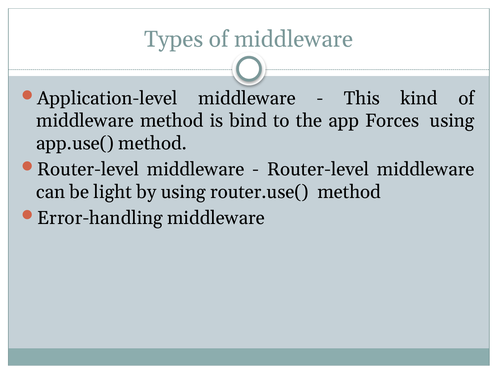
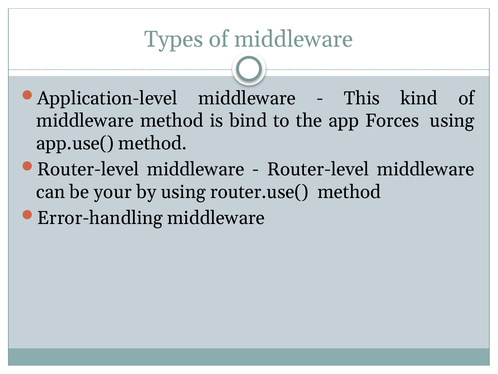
light: light -> your (113, 192)
